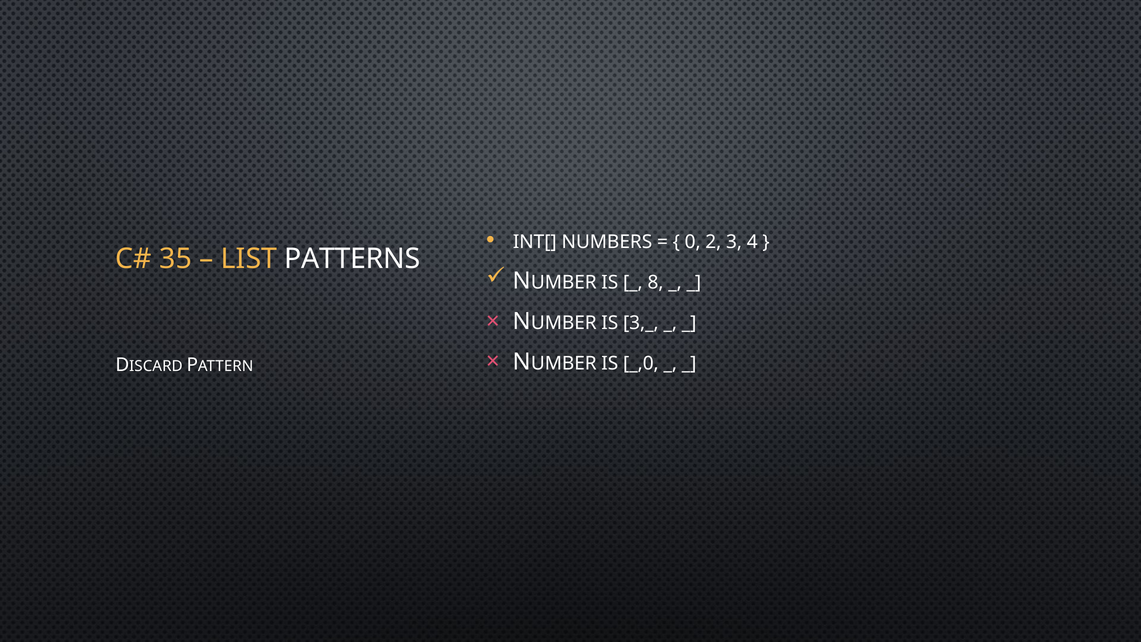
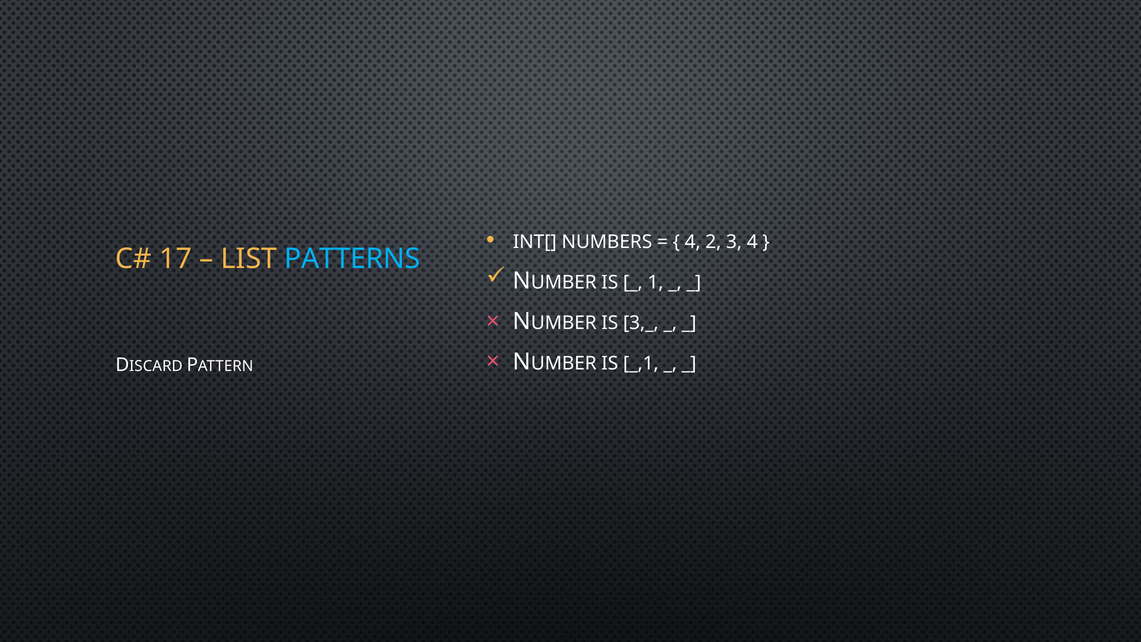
0: 0 -> 4 (693, 242)
35: 35 -> 17 (176, 259)
PATTERNS colour: white -> light blue (352, 259)
8: 8 -> 1 (656, 283)
_,0: _,0 -> _,1 (641, 363)
